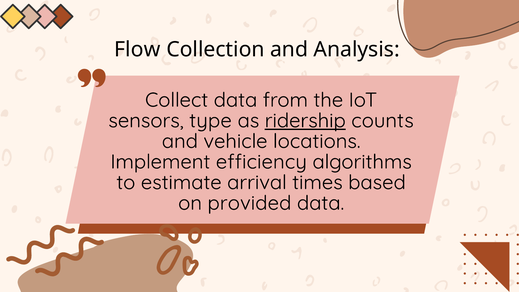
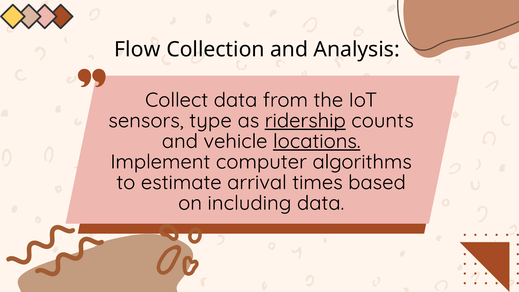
locations underline: none -> present (317, 141)
efficiency: efficiency -> computer (261, 162)
provided: provided -> including (249, 203)
